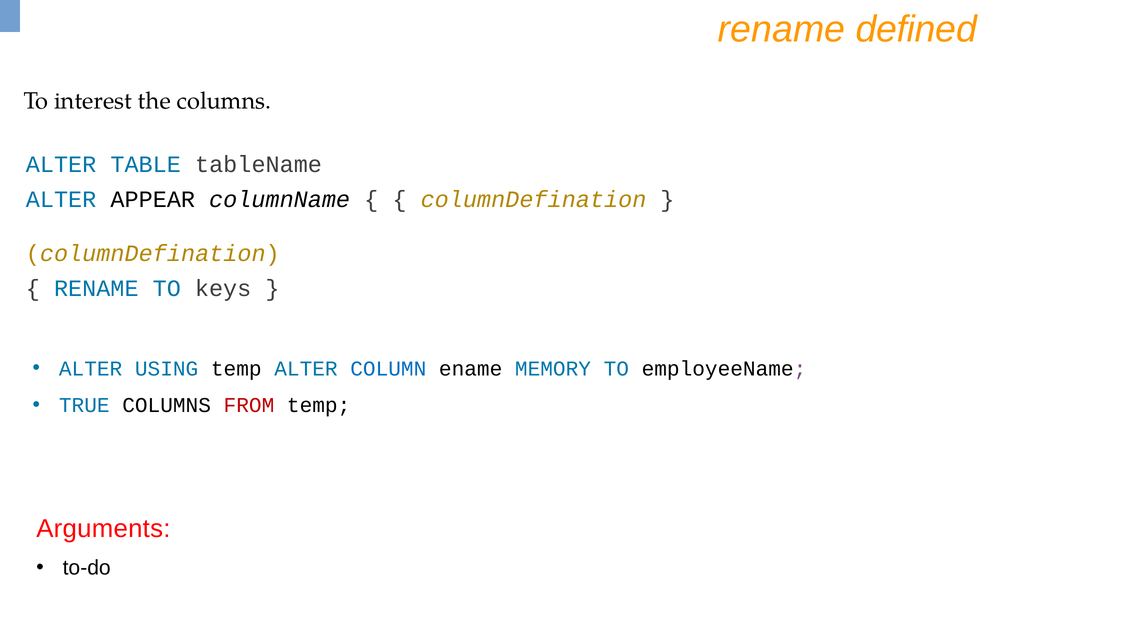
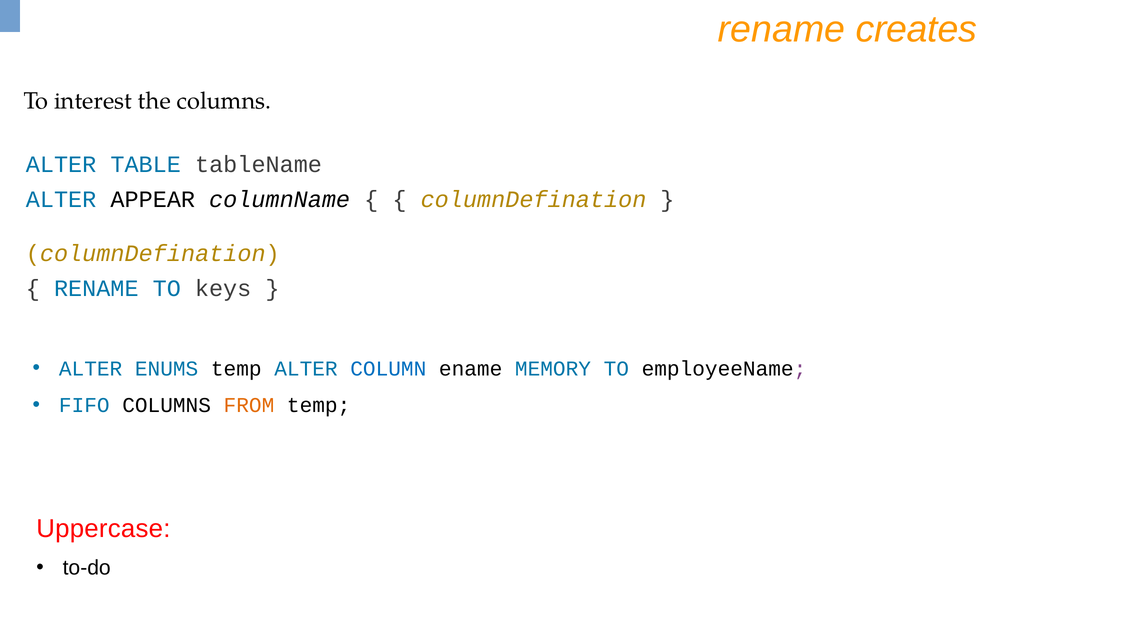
defined: defined -> creates (916, 29)
USING: USING -> ENUMS (167, 368)
TRUE: TRUE -> FIFO (84, 405)
FROM colour: red -> orange (249, 405)
Arguments: Arguments -> Uppercase (103, 528)
